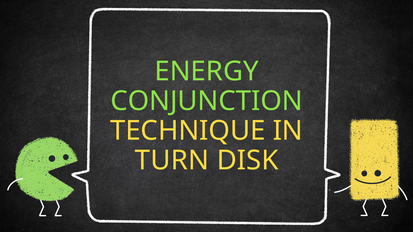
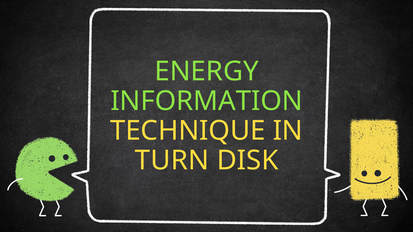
CONJUNCTION: CONJUNCTION -> INFORMATION (207, 101)
